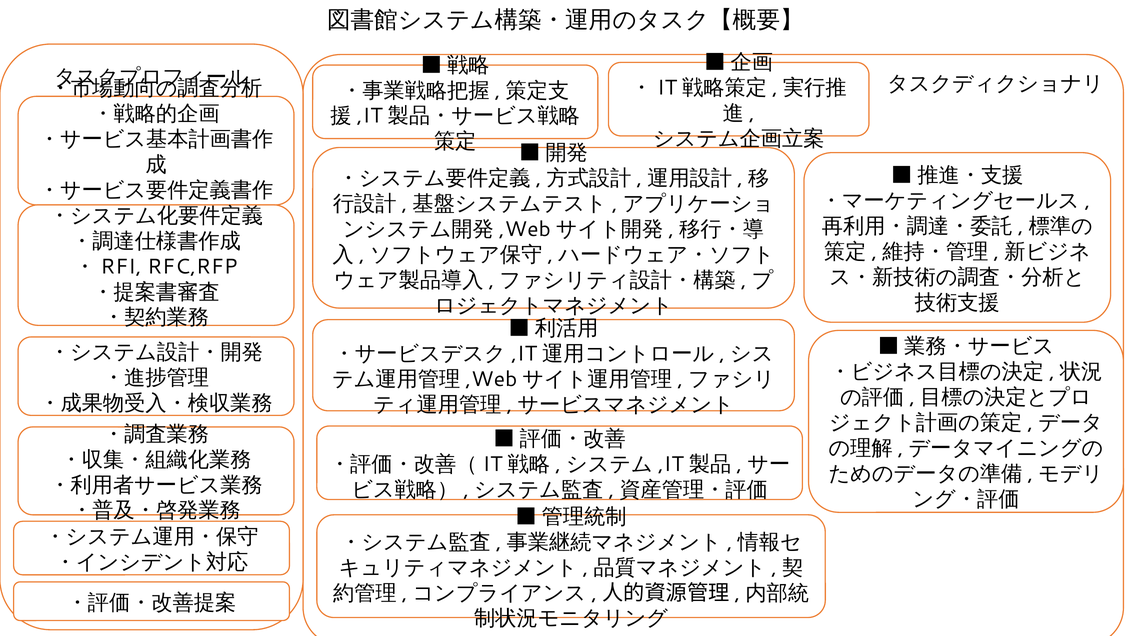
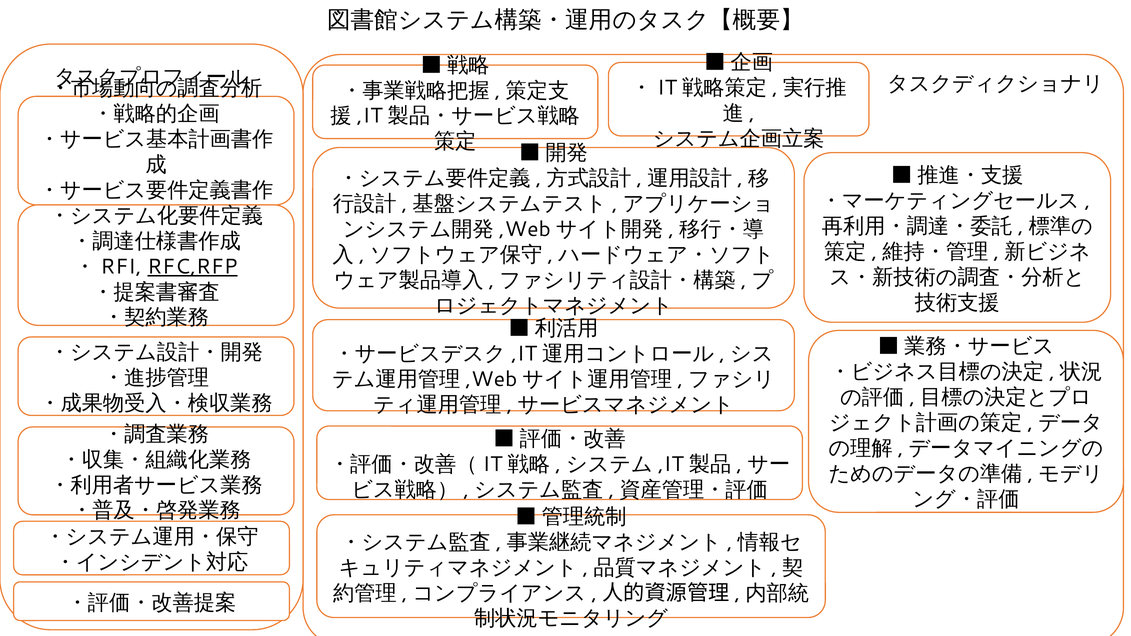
RFC,RFP underline: none -> present (193, 267)
